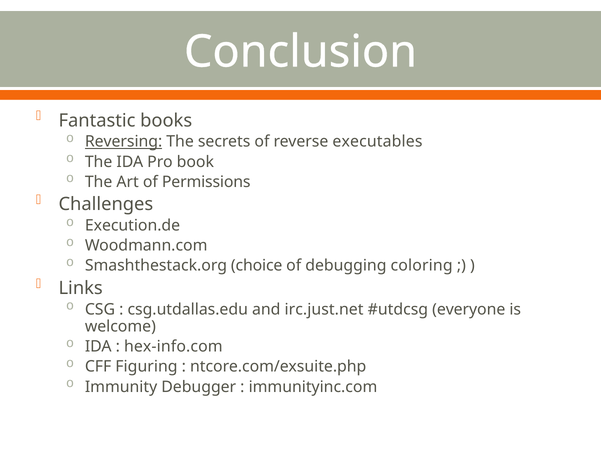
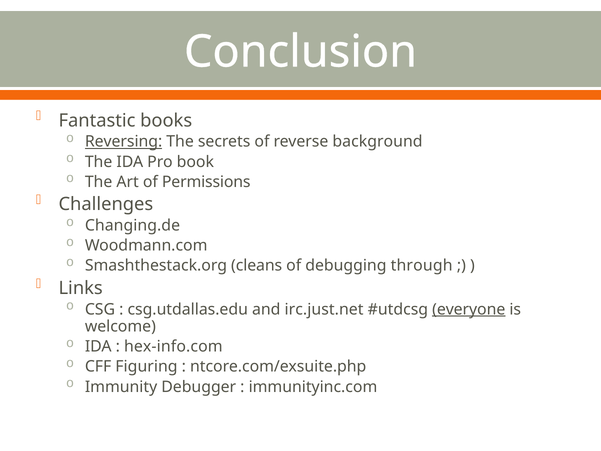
executables: executables -> background (378, 142)
Execution.de: Execution.de -> Changing.de (132, 225)
choice: choice -> cleans (257, 266)
coloring: coloring -> through (422, 266)
everyone underline: none -> present (469, 309)
